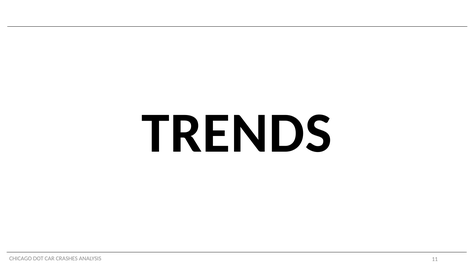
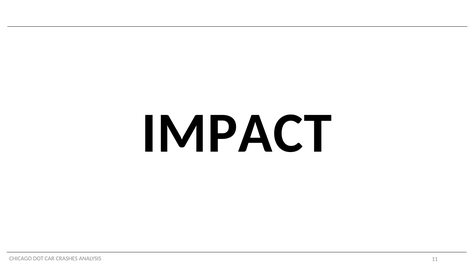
TRENDS: TRENDS -> IMPACT (237, 133)
